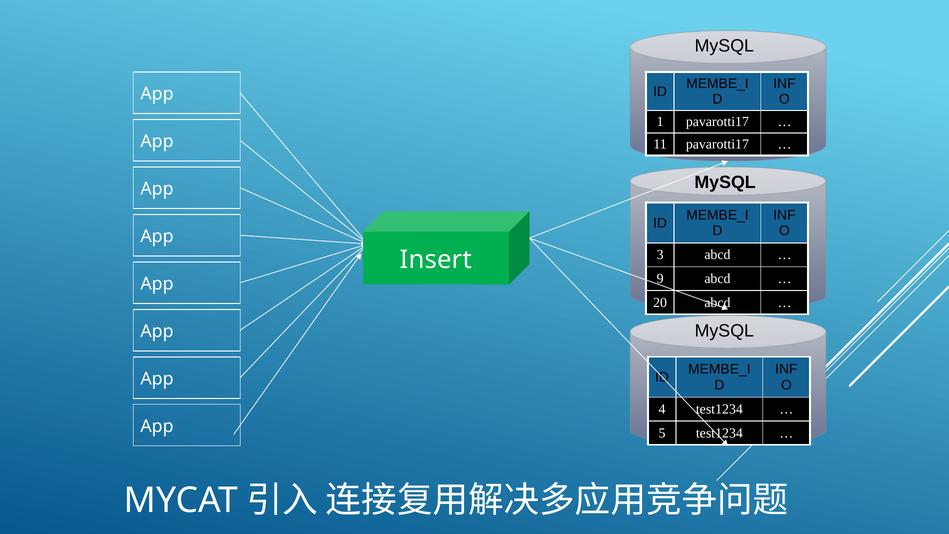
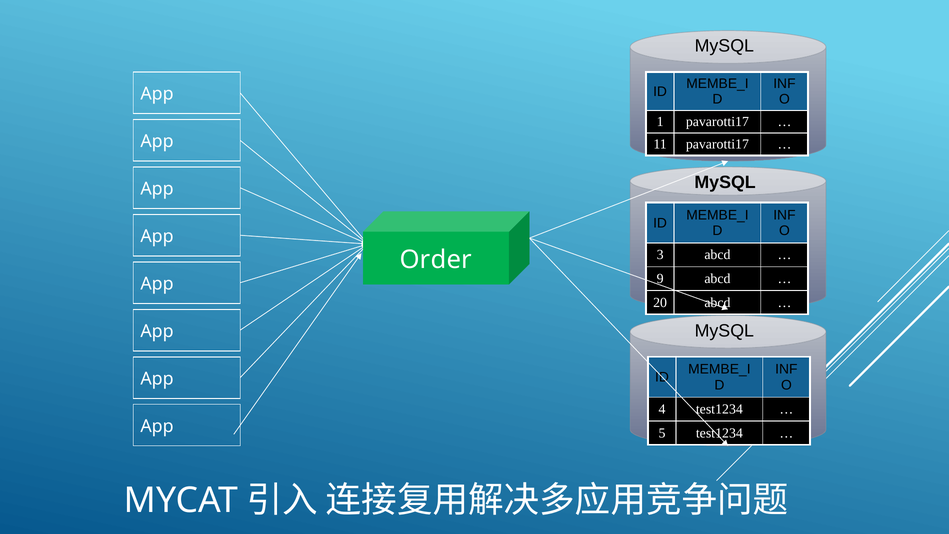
Insert: Insert -> Order (436, 260)
